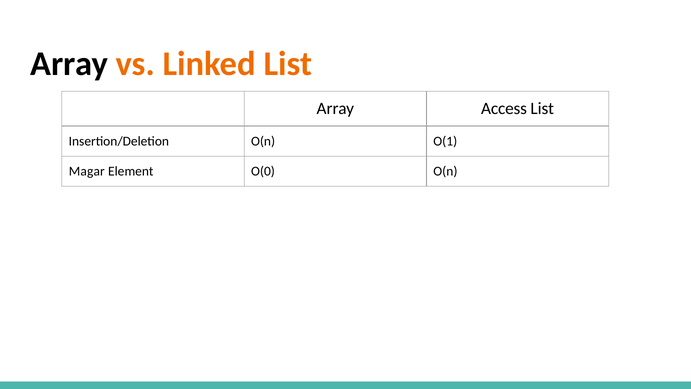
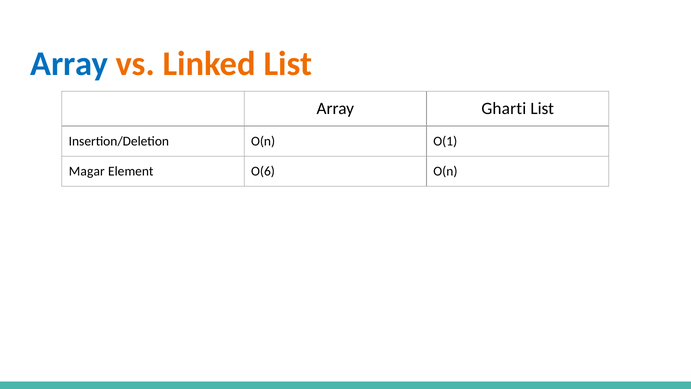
Array colour: black -> blue (69, 64)
Access: Access -> Gharti (504, 109)
O(0: O(0 -> O(6 (263, 171)
